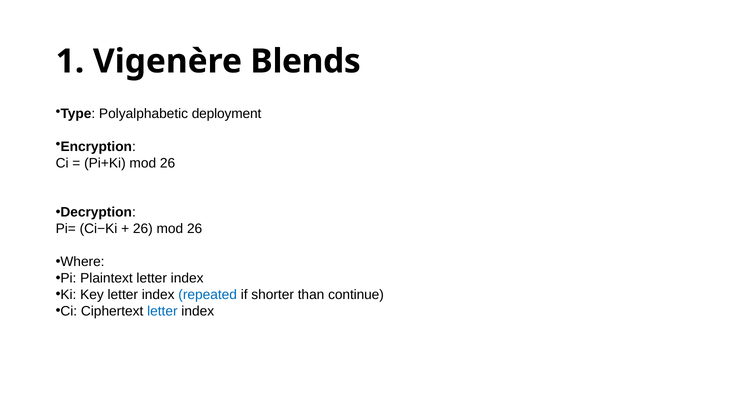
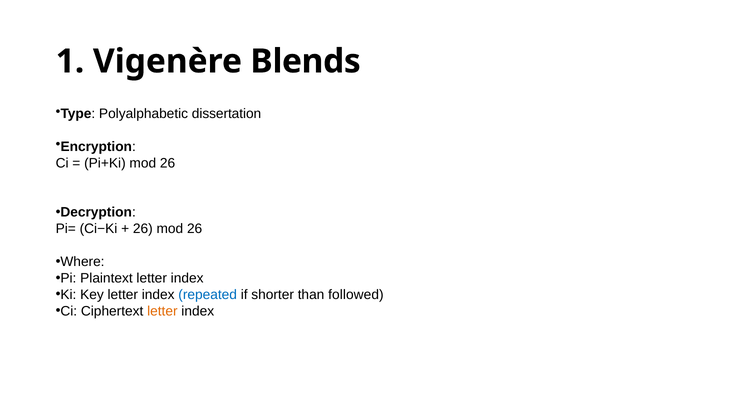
deployment: deployment -> dissertation (227, 114)
continue: continue -> followed (356, 295)
letter colour: blue -> orange (162, 311)
